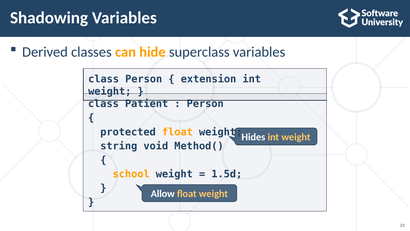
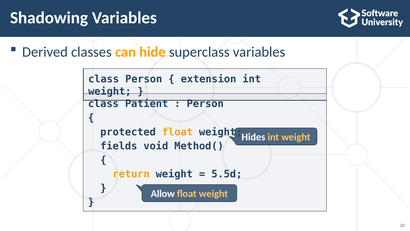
string: string -> fields (119, 146)
school: school -> return (131, 174)
1.5d: 1.5d -> 5.5d (227, 174)
